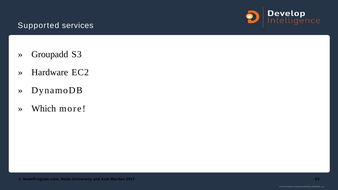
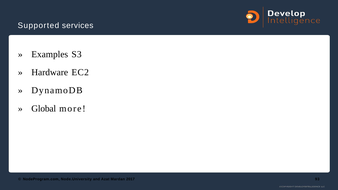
Groupadd: Groupadd -> Examples (50, 54)
Which: Which -> Global (44, 109)
